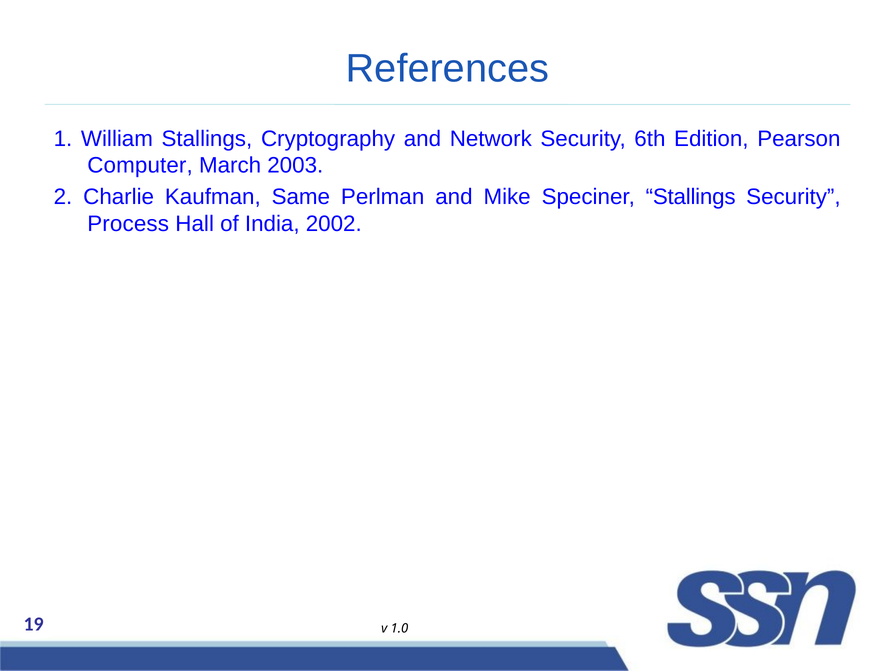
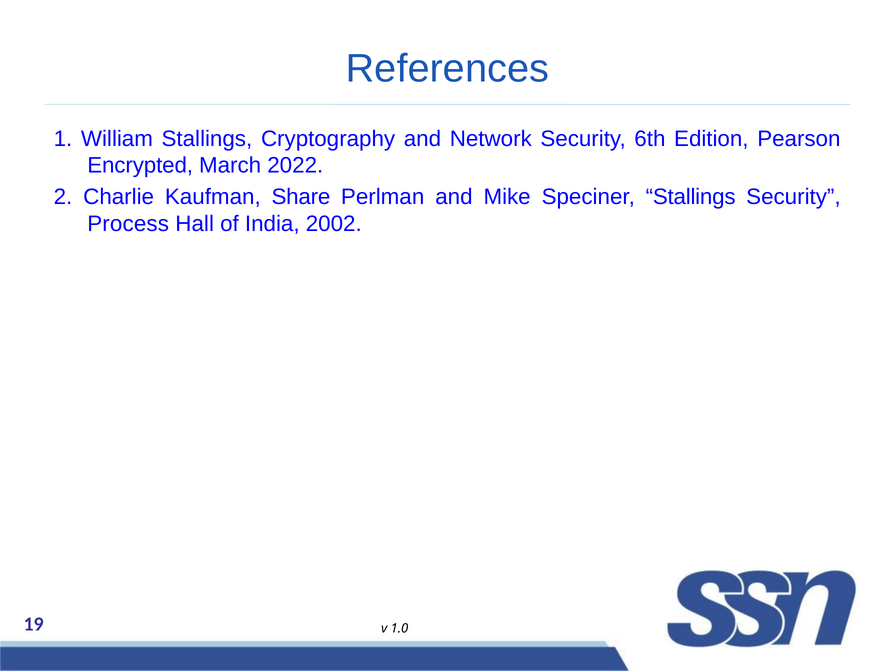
Computer: Computer -> Encrypted (140, 166)
2003: 2003 -> 2022 (295, 166)
Same: Same -> Share (301, 197)
